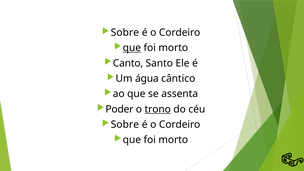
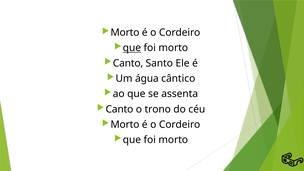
Sobre: Sobre -> Morto (125, 33)
Poder: Poder -> Canto (119, 109)
trono underline: present -> none (158, 109)
Sobre: Sobre -> Morto (125, 125)
